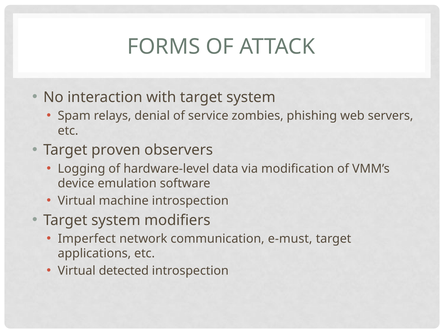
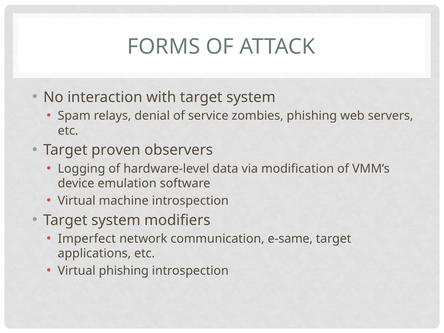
e-must: e-must -> e-same (290, 239)
Virtual detected: detected -> phishing (124, 271)
